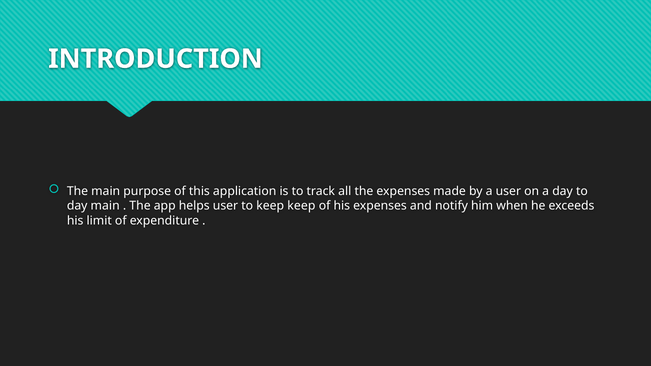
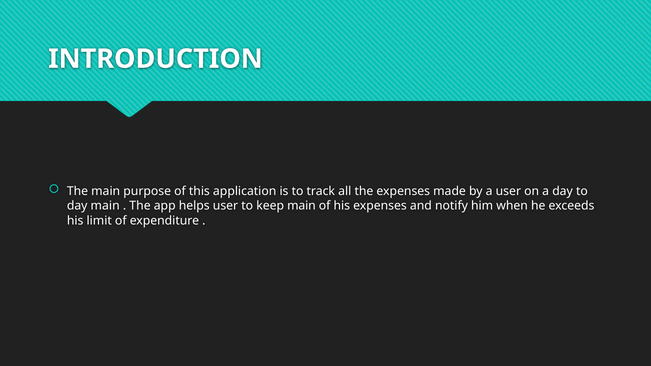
keep keep: keep -> main (301, 206)
